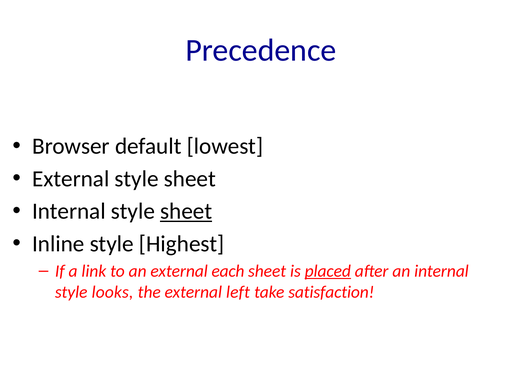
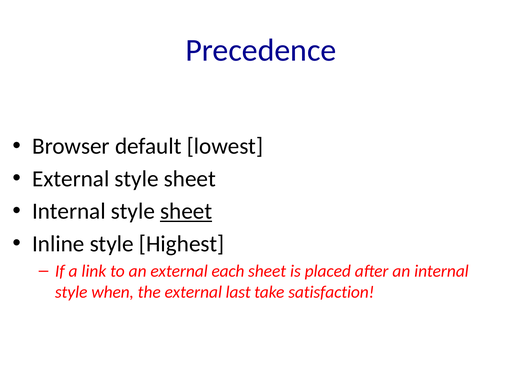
placed underline: present -> none (328, 271)
looks: looks -> when (113, 292)
left: left -> last (238, 292)
